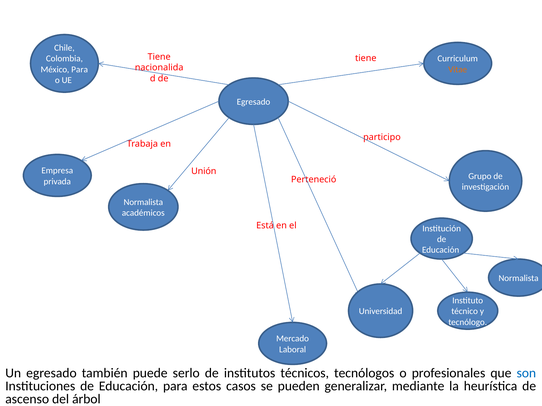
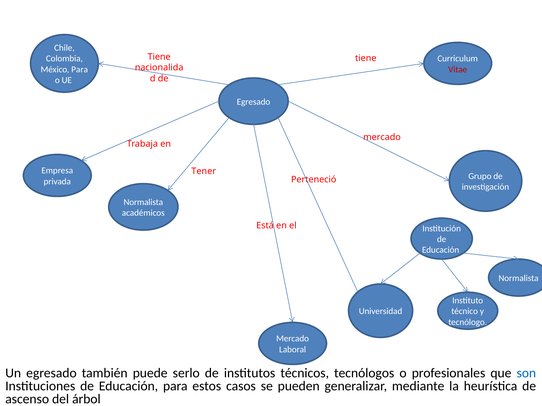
Vitae colour: orange -> red (458, 69)
participo: participo -> mercado (382, 137)
Unión: Unión -> Tener (204, 171)
